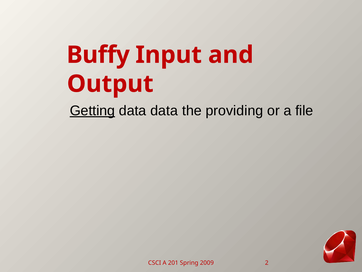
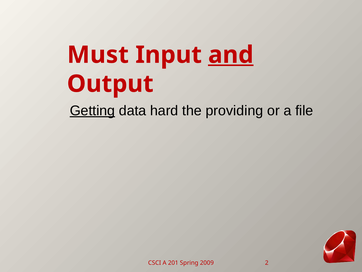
Buffy: Buffy -> Must (98, 55)
and underline: none -> present (231, 55)
data data: data -> hard (164, 110)
